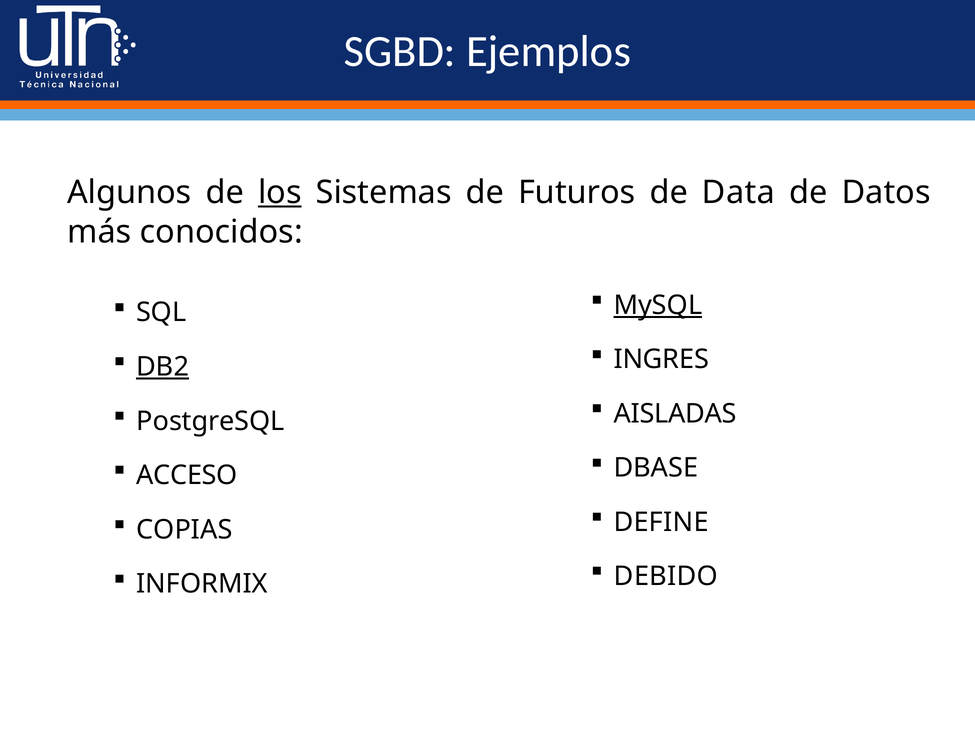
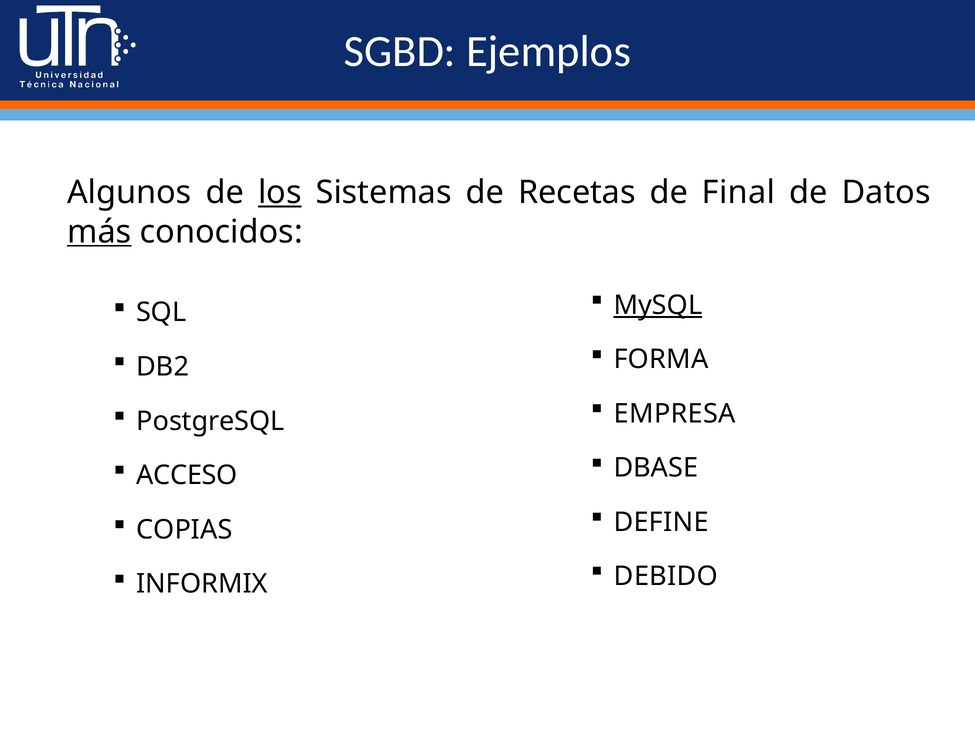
Futuros: Futuros -> Recetas (577, 193)
Data: Data -> Final (738, 193)
más underline: none -> present (99, 232)
INGRES: INGRES -> FORMA (661, 359)
DB2 underline: present -> none (163, 366)
AISLADAS: AISLADAS -> EMPRESA (675, 413)
